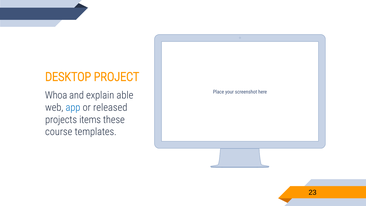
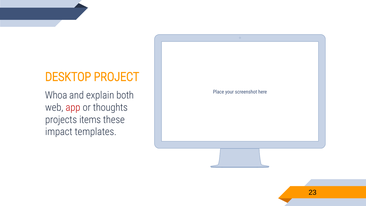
able: able -> both (125, 95)
app colour: blue -> red (73, 107)
released: released -> thoughts (110, 107)
course: course -> impact (59, 132)
